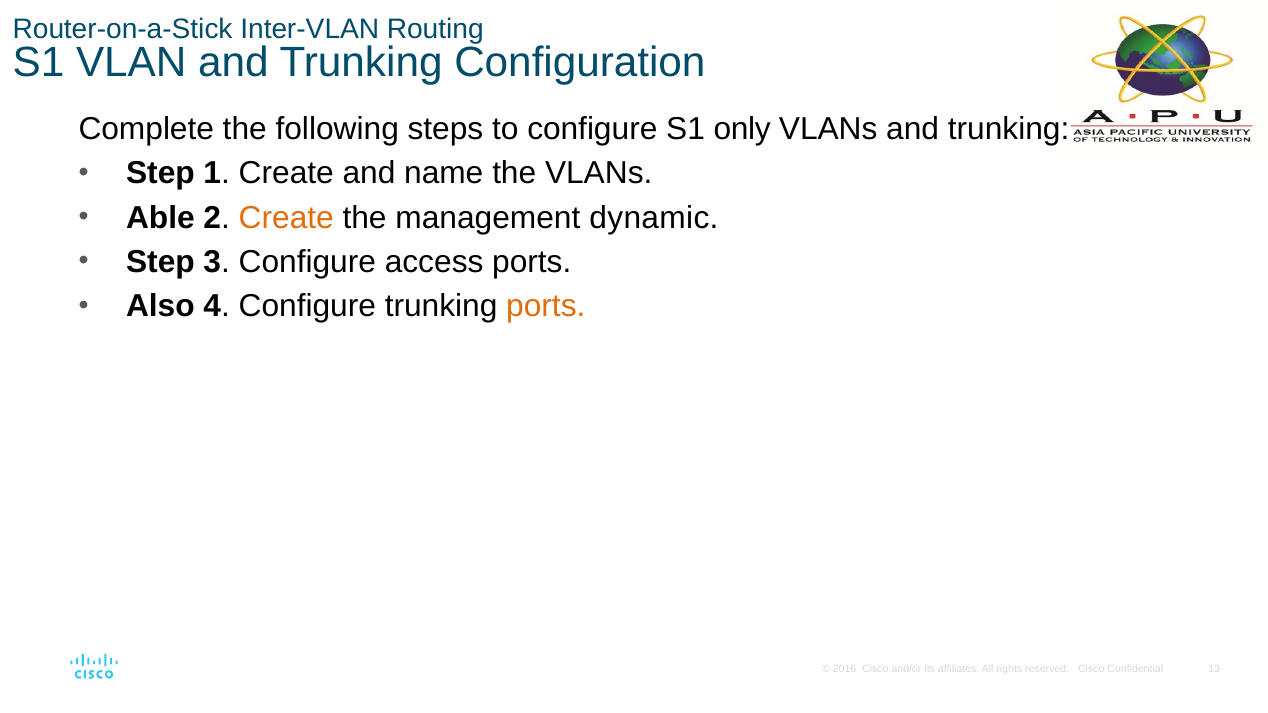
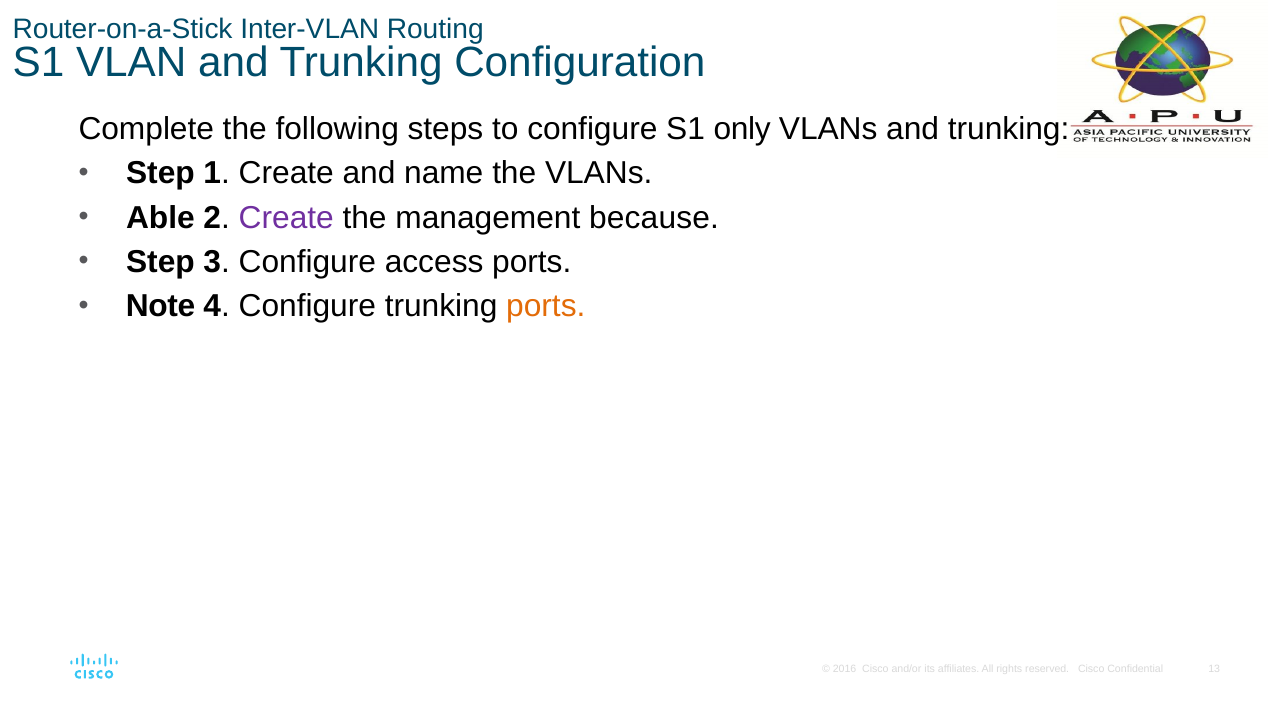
Create colour: orange -> purple (286, 218)
dynamic: dynamic -> because (654, 218)
Also: Also -> Note (161, 307)
